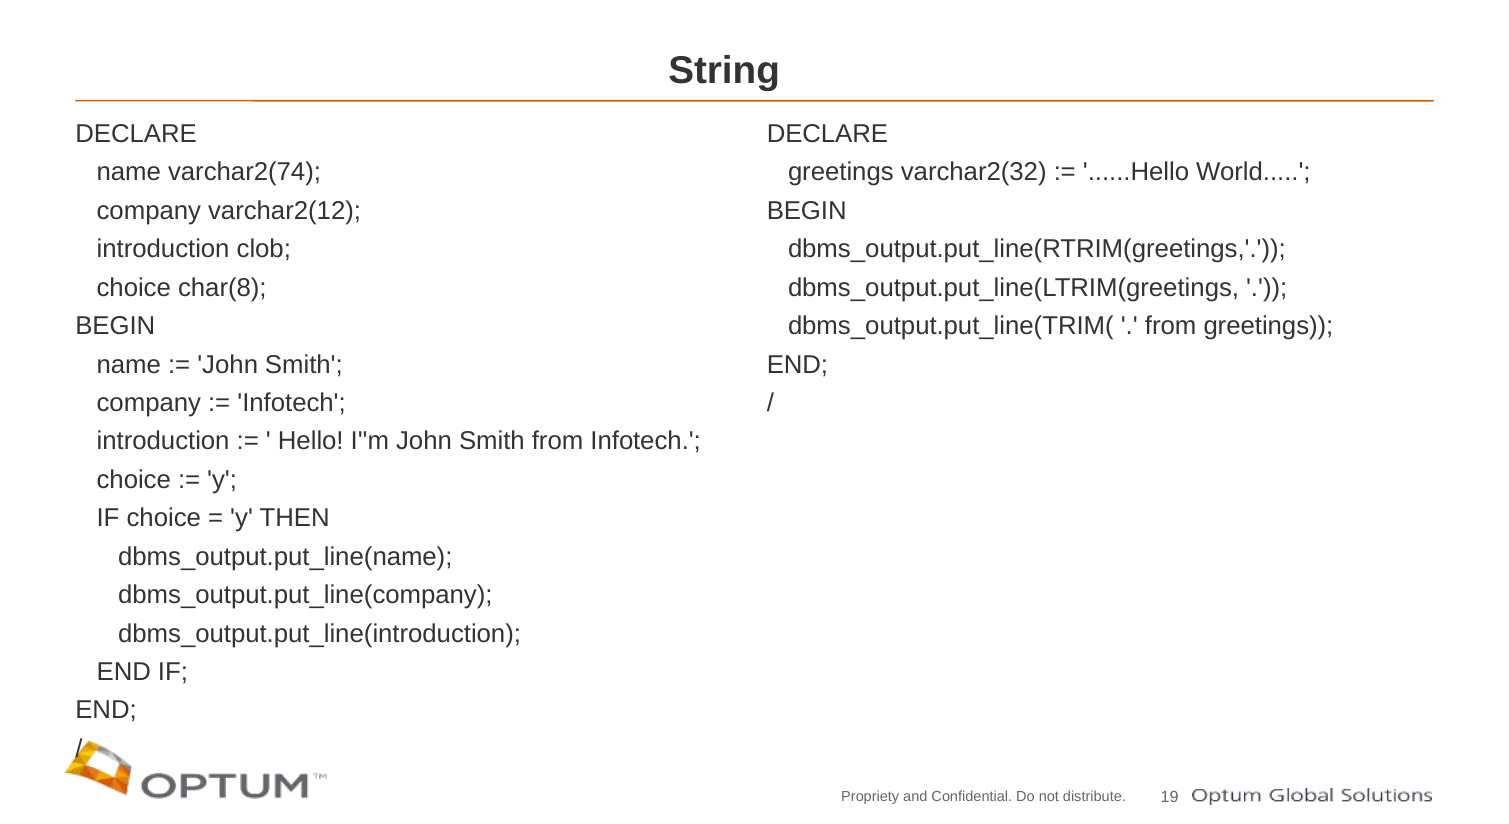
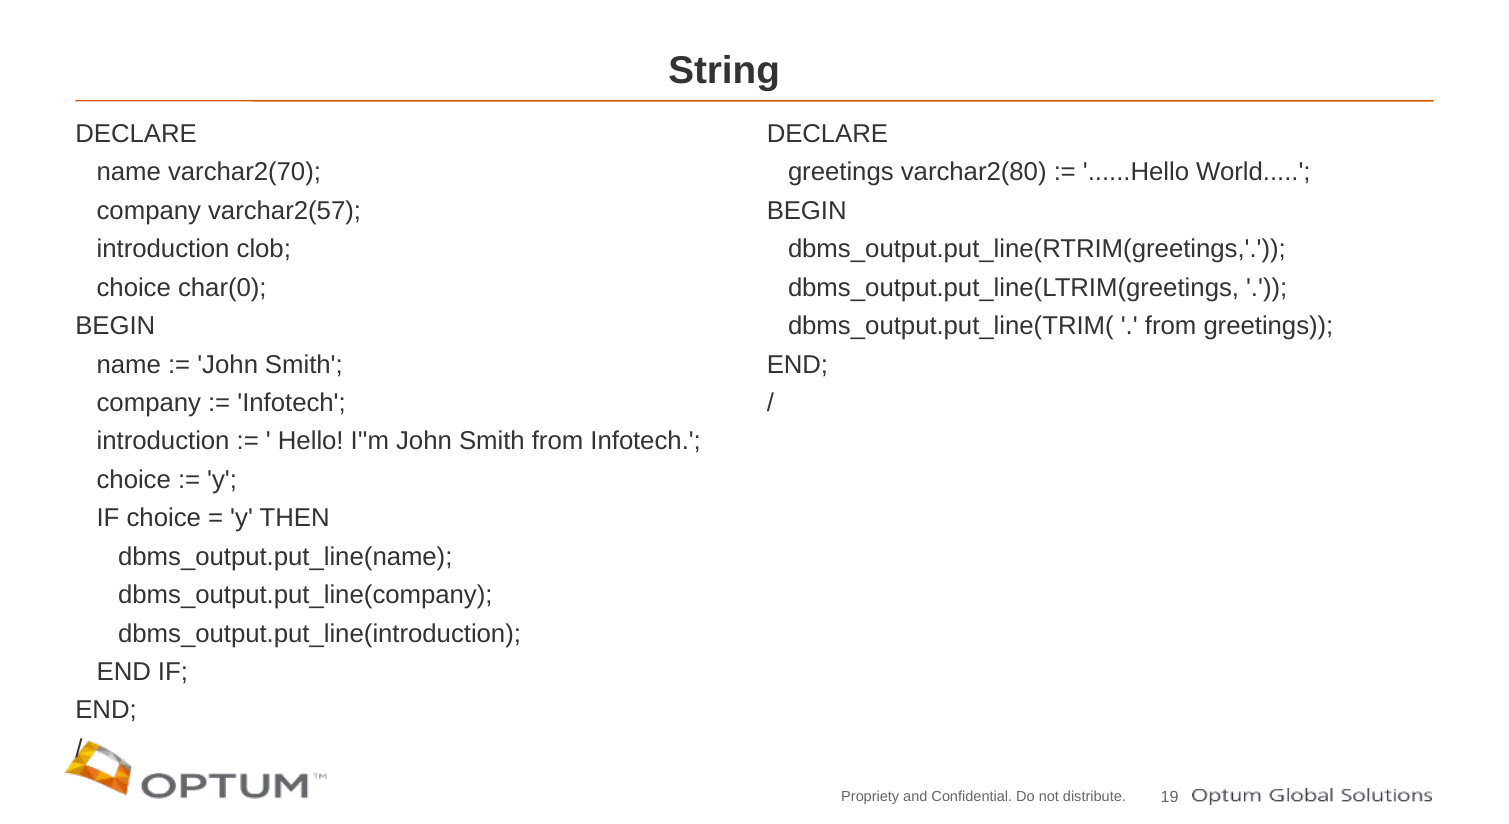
varchar2(74: varchar2(74 -> varchar2(70 (245, 173)
varchar2(32: varchar2(32 -> varchar2(80 (974, 173)
varchar2(12: varchar2(12 -> varchar2(57 (285, 211)
char(8: char(8 -> char(0 (222, 288)
